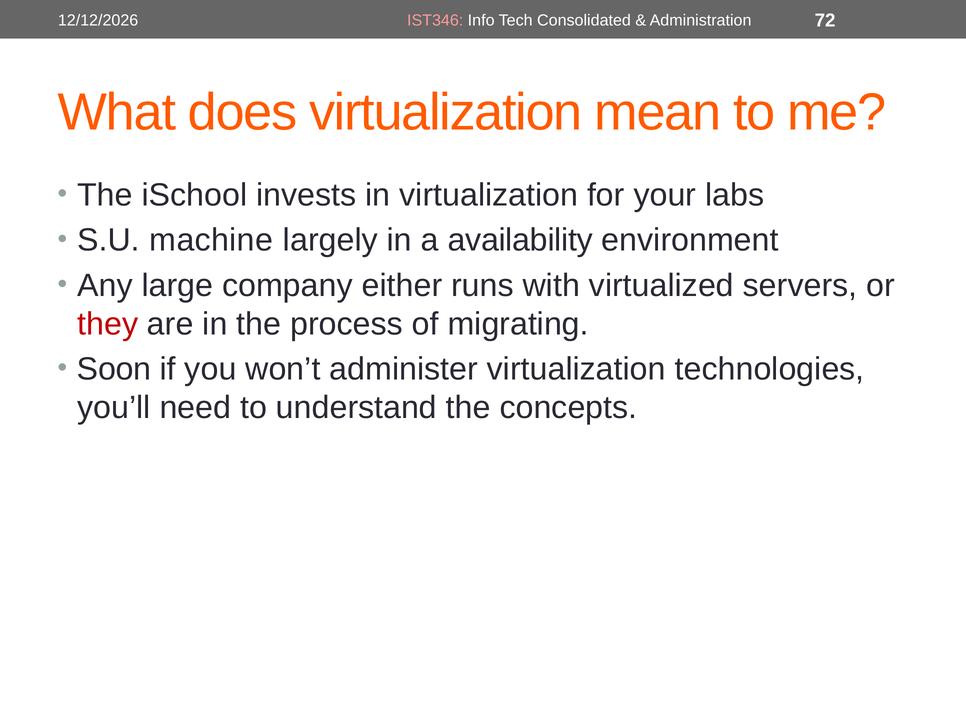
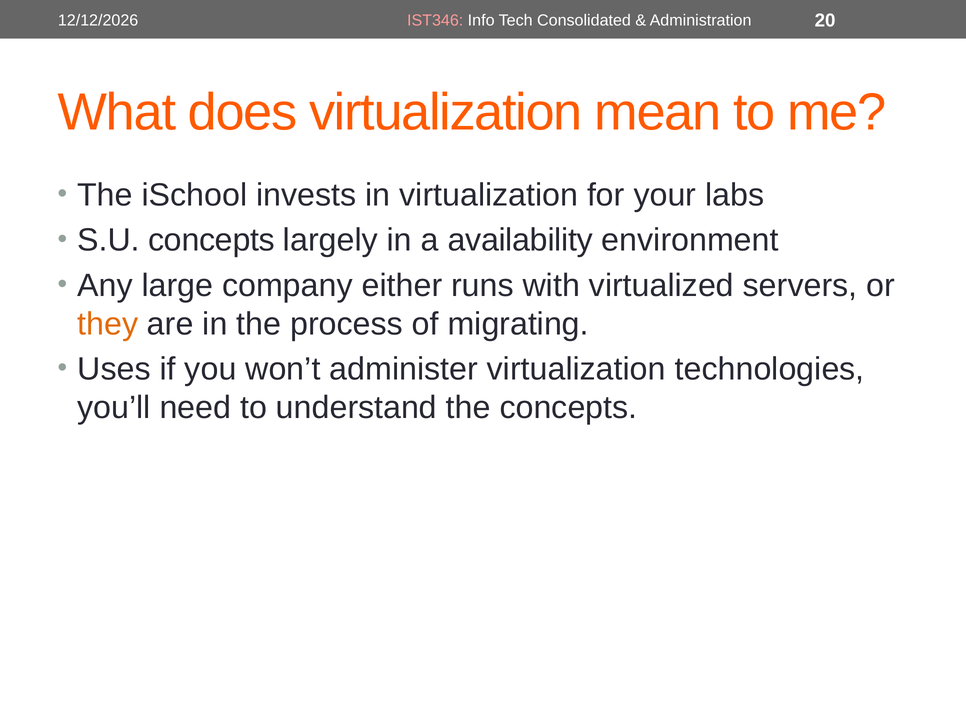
72: 72 -> 20 (825, 21)
S.U machine: machine -> concepts (212, 241)
they colour: red -> orange (108, 324)
Soon: Soon -> Uses (114, 369)
